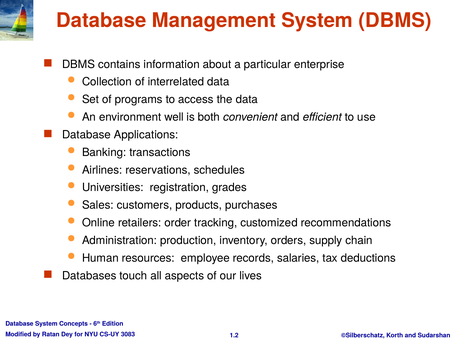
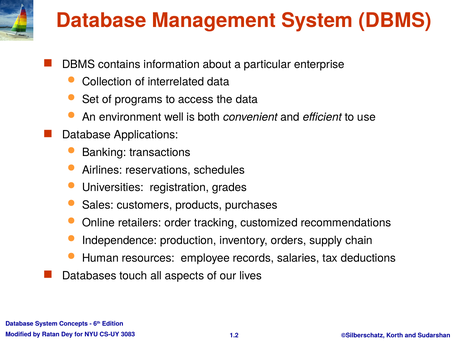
Administration: Administration -> Independence (120, 241)
